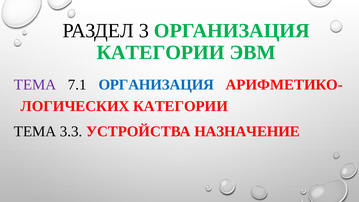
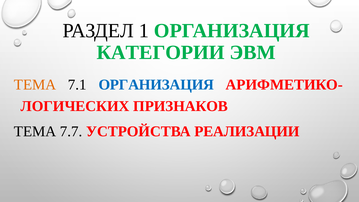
3: 3 -> 1 (144, 31)
ТЕМА colour: purple -> orange (35, 85)
КАТЕГОРИИ: КАТЕГОРИИ -> ПРИЗНАКОВ (181, 106)
3.3: 3.3 -> 7.7 (71, 131)
НАЗНАЧЕНИЕ: НАЗНАЧЕНИЕ -> РЕАЛИЗАЦИИ (247, 131)
